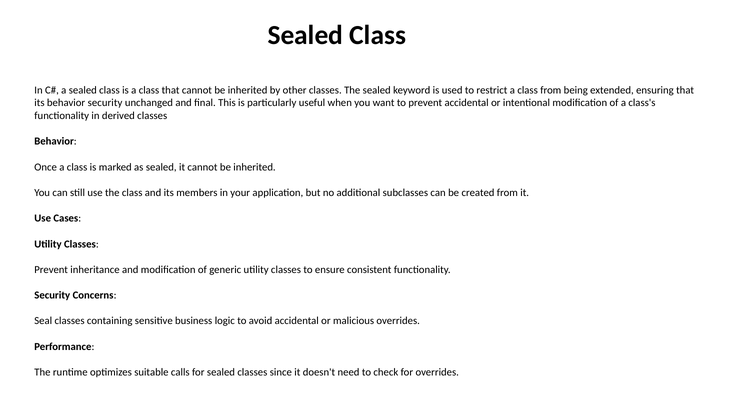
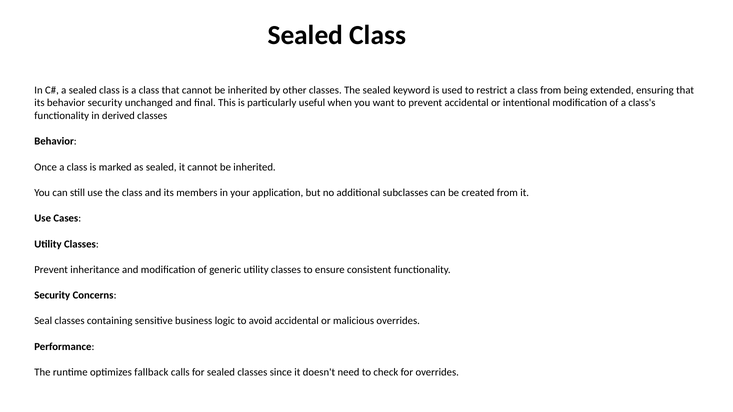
suitable: suitable -> fallback (151, 373)
